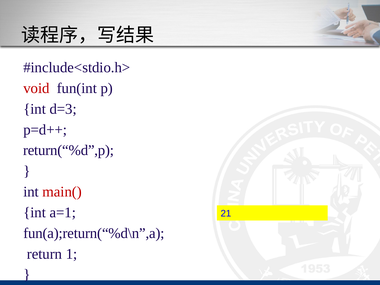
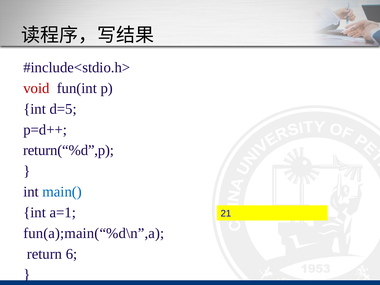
d=3: d=3 -> d=5 (63, 109)
main( colour: red -> blue (62, 192)
fun(a);return(“%d\n”,a: fun(a);return(“%d\n”,a -> fun(a);main(“%d\n”,a (94, 233)
1: 1 -> 6 (72, 254)
